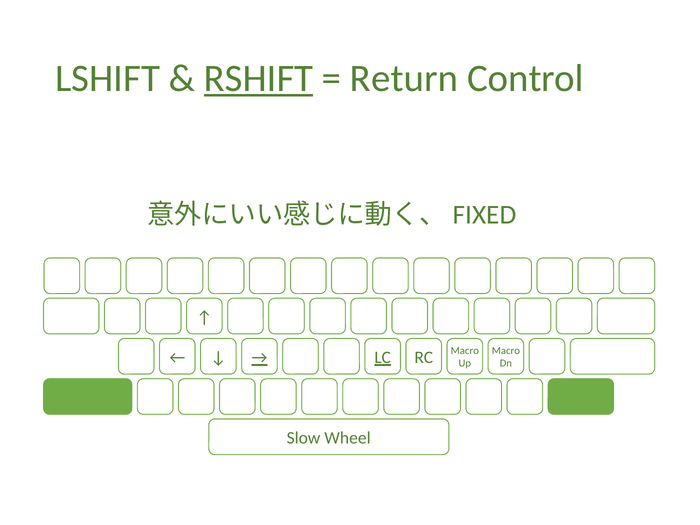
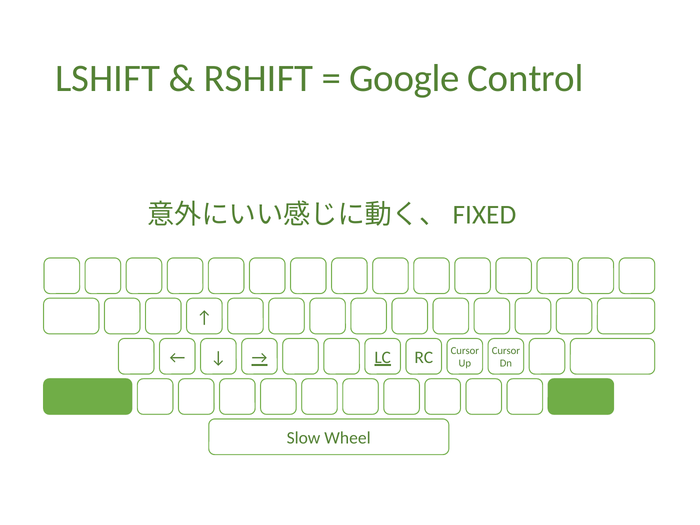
RSHIFT underline: present -> none (259, 78)
Return: Return -> Google (404, 78)
Macro: Macro -> Cursor (506, 351)
RC Macro: Macro -> Cursor (465, 351)
